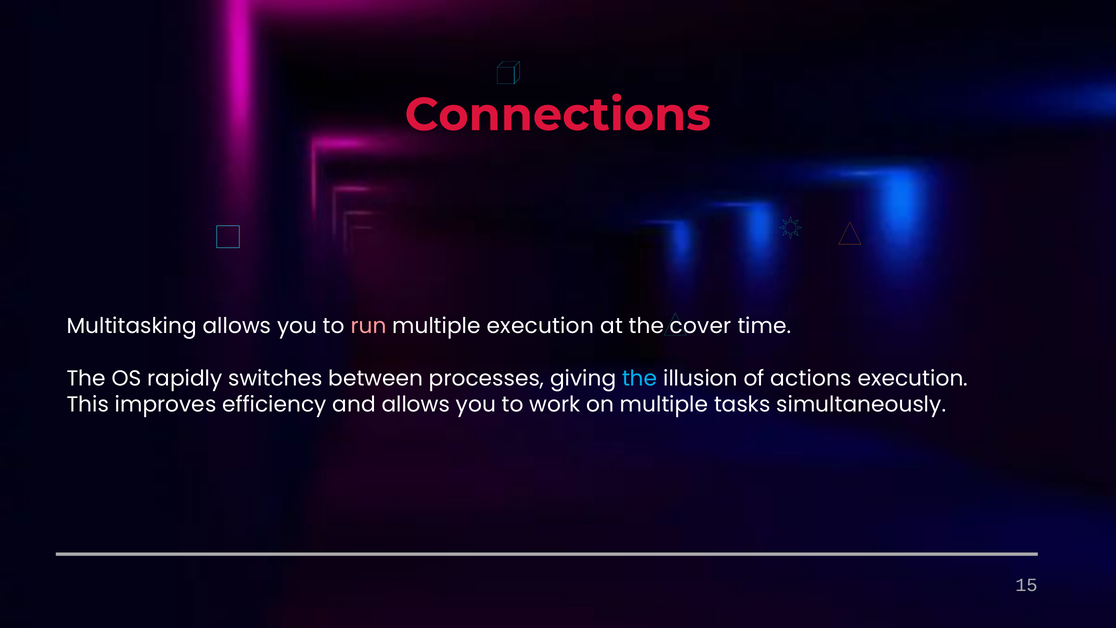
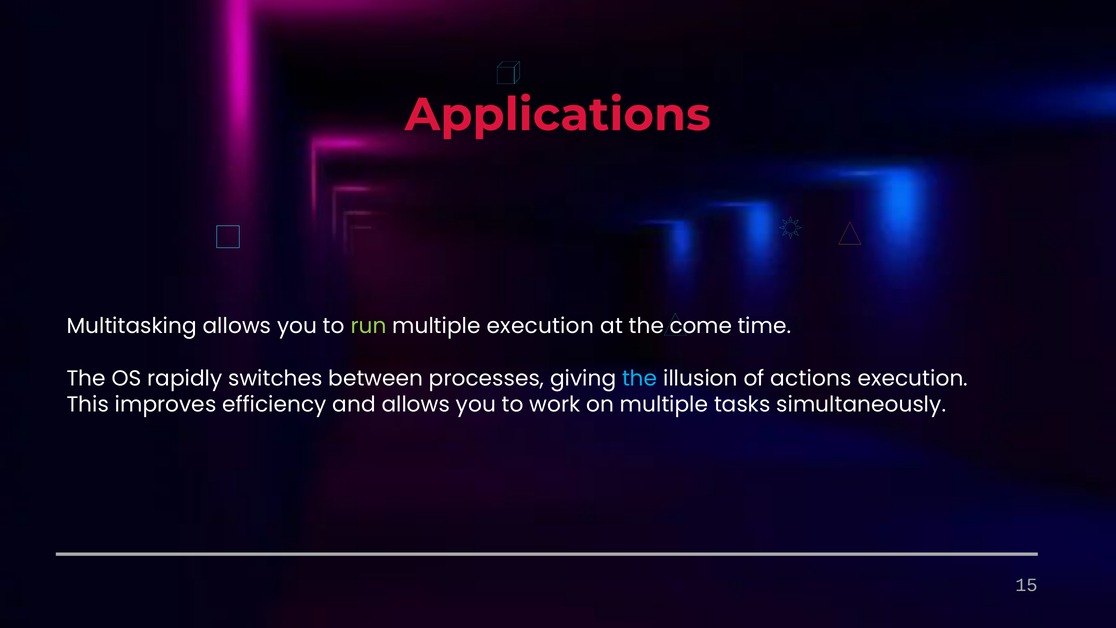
Connections: Connections -> Applications (558, 115)
run colour: pink -> light green (369, 326)
cover: cover -> come (701, 326)
